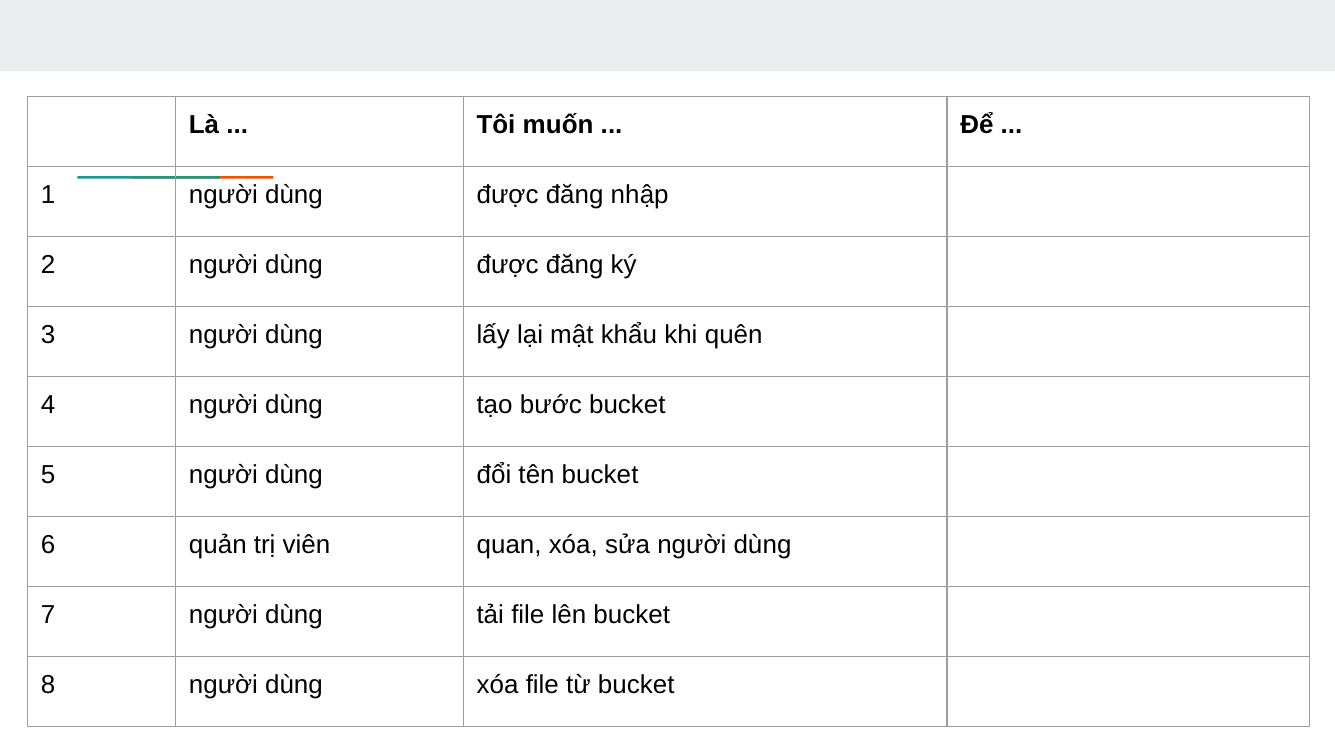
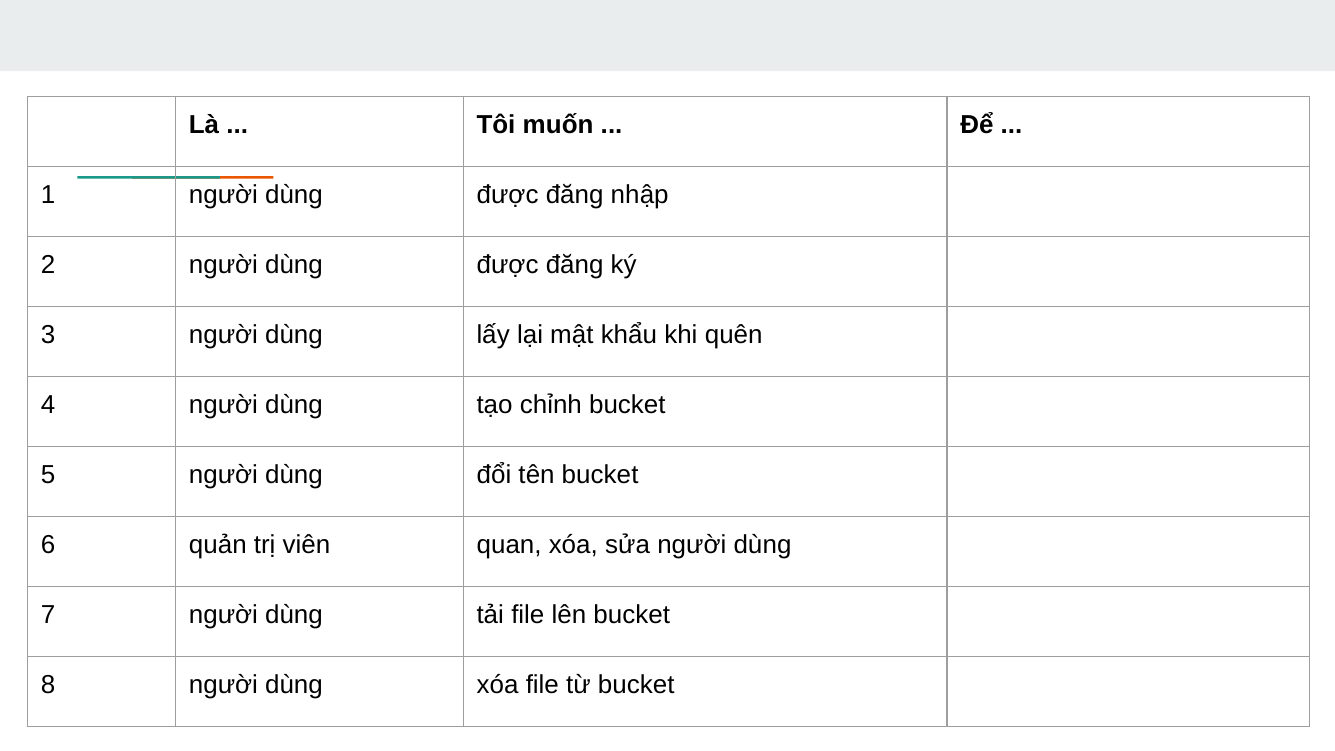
bước: bước -> chỉnh (551, 405)
